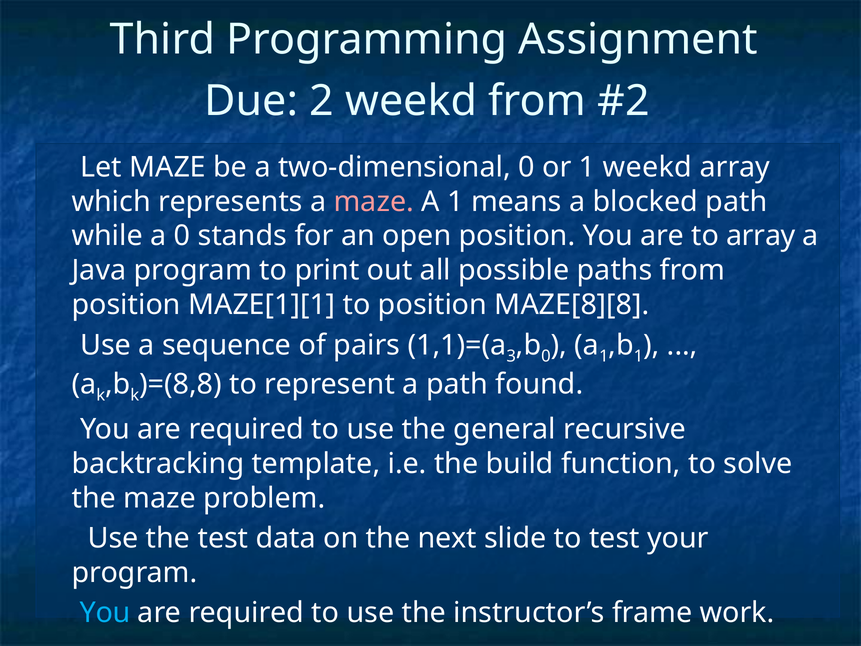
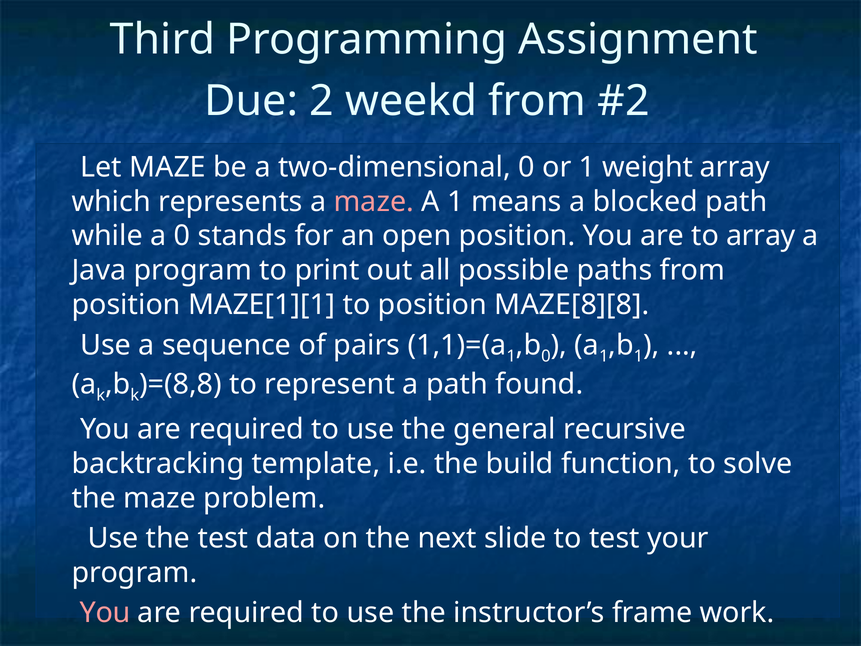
1 weekd: weekd -> weight (648, 167)
3: 3 -> 1 (511, 356)
You colour: light blue -> pink (105, 613)
